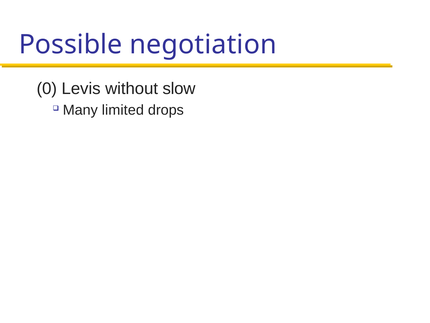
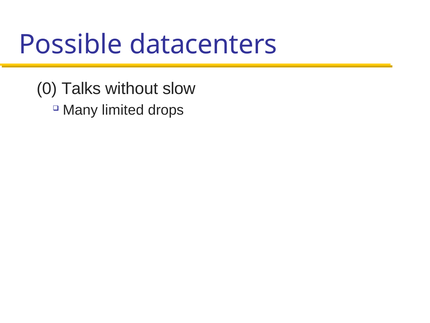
negotiation: negotiation -> datacenters (203, 44)
Levis: Levis -> Talks (81, 89)
